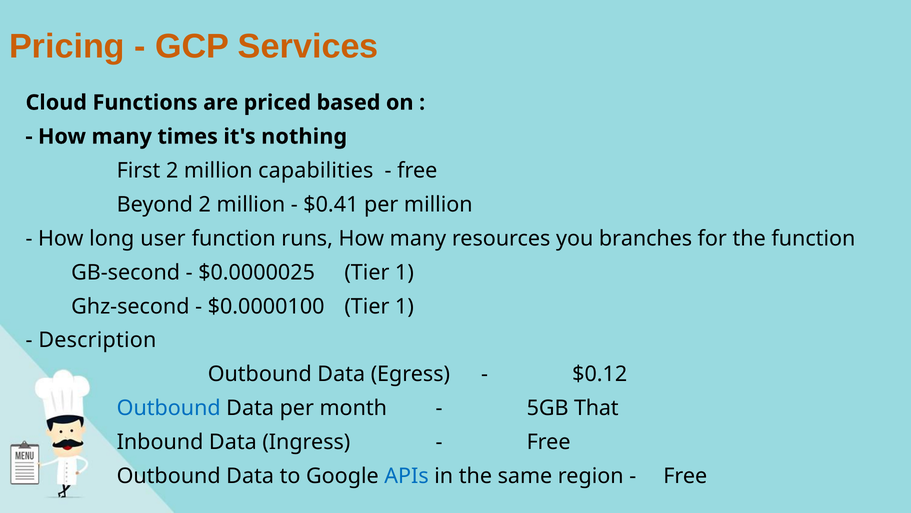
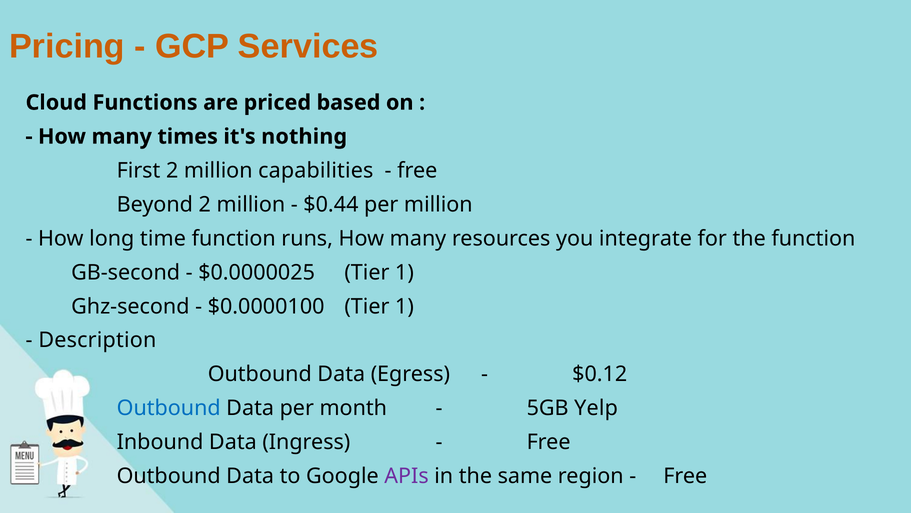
$0.41: $0.41 -> $0.44 (331, 204)
user: user -> time (163, 238)
branches: branches -> integrate (645, 238)
That: That -> Yelp (596, 408)
APIs colour: blue -> purple (407, 476)
